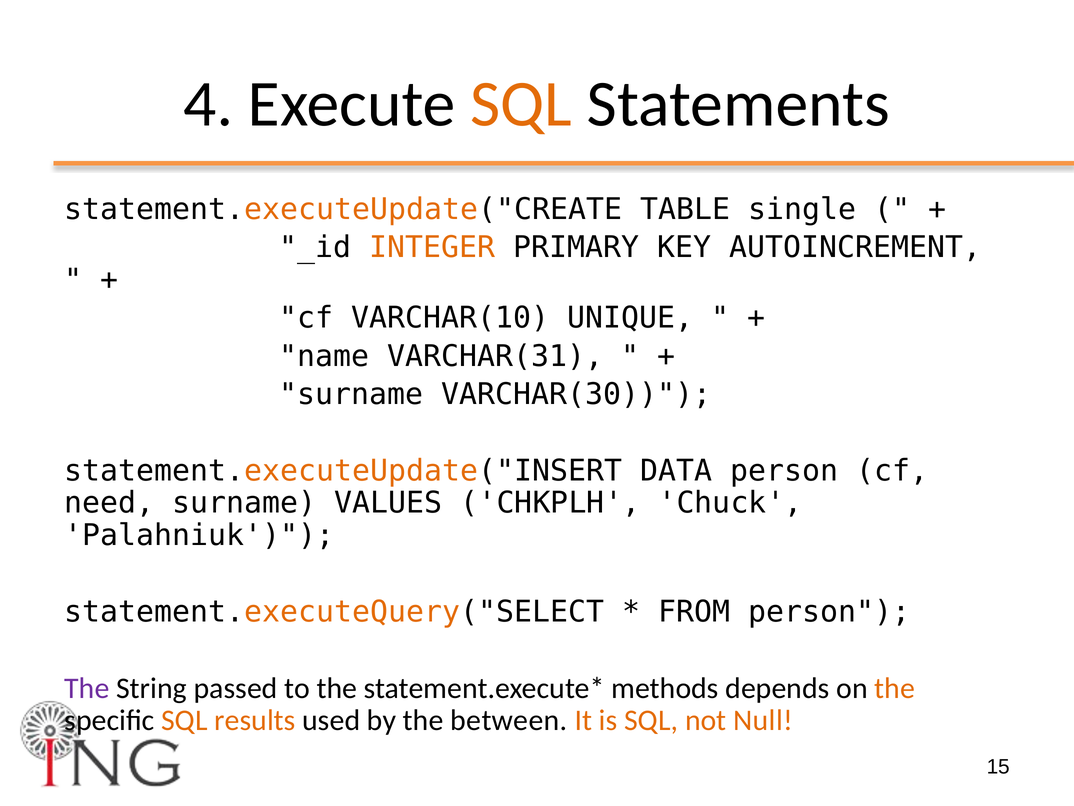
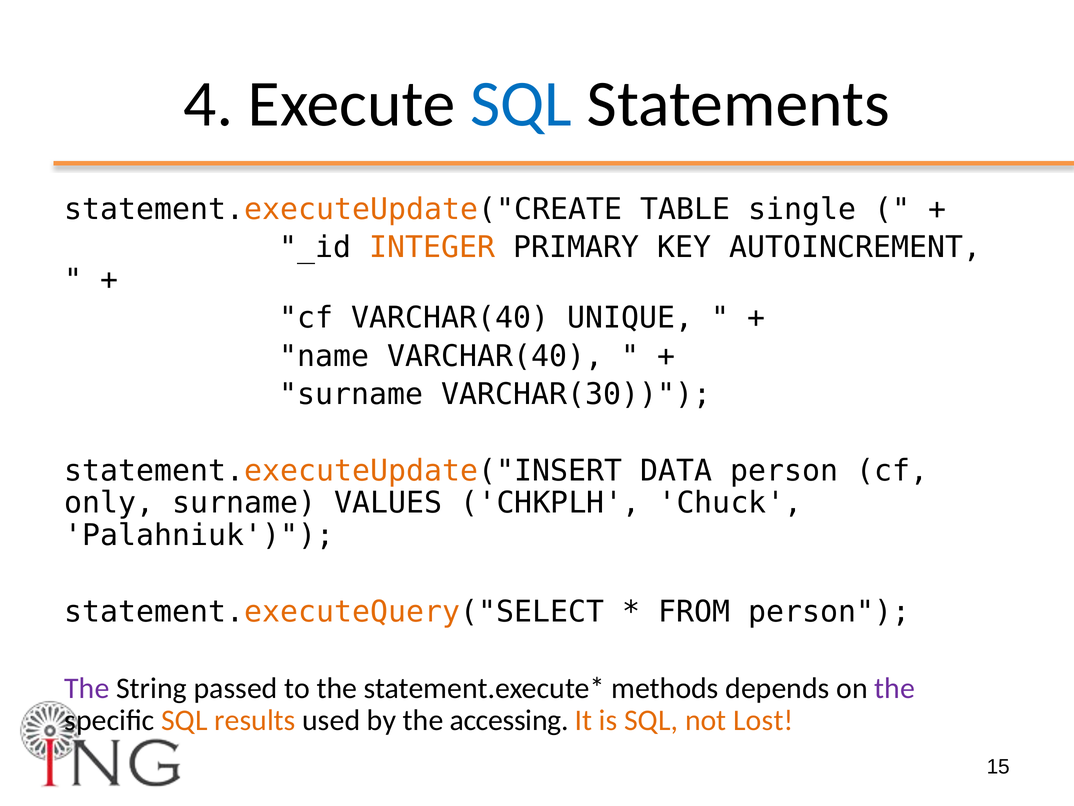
SQL colour: orange -> blue (521, 104)
cf VARCHAR(10: VARCHAR(10 -> VARCHAR(40 (450, 318)
name VARCHAR(31: VARCHAR(31 -> VARCHAR(40 (495, 356)
need: need -> only (109, 503)
the colour: orange -> purple (895, 688)
between: between -> accessing (509, 720)
Null: Null -> Lost (763, 720)
